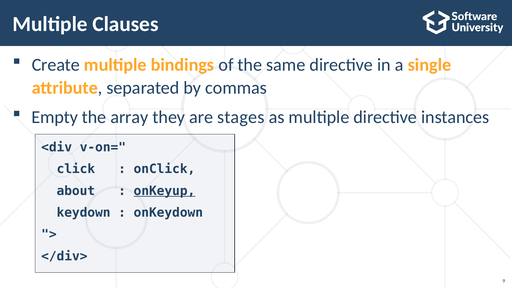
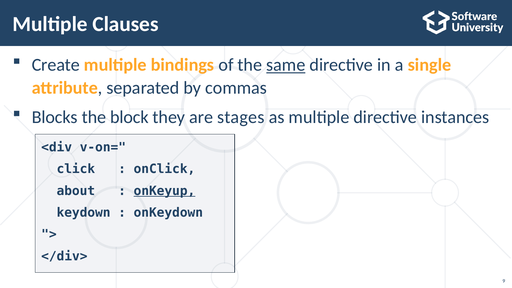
same underline: none -> present (286, 65)
Empty: Empty -> Blocks (55, 117)
array: array -> block (129, 117)
